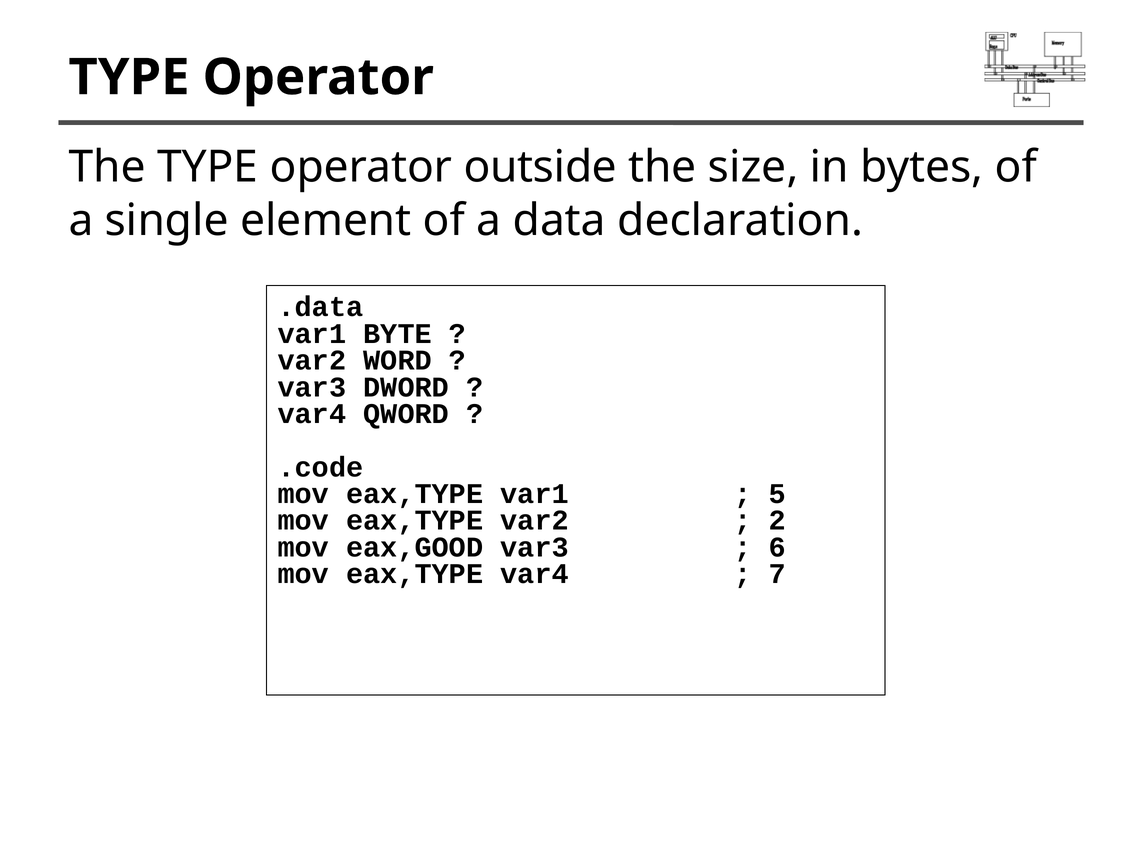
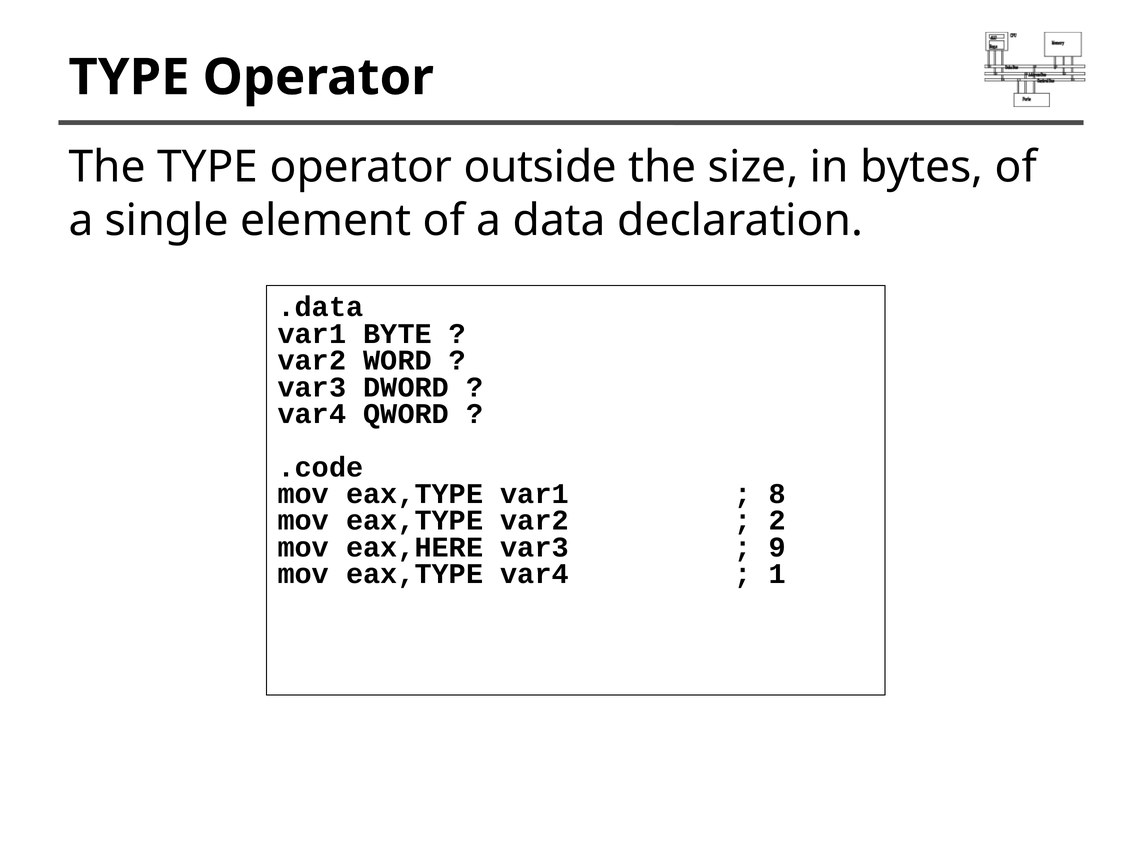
5: 5 -> 8 (777, 494)
eax,GOOD: eax,GOOD -> eax,HERE (415, 547)
6: 6 -> 9 (777, 547)
7: 7 -> 1 (777, 573)
